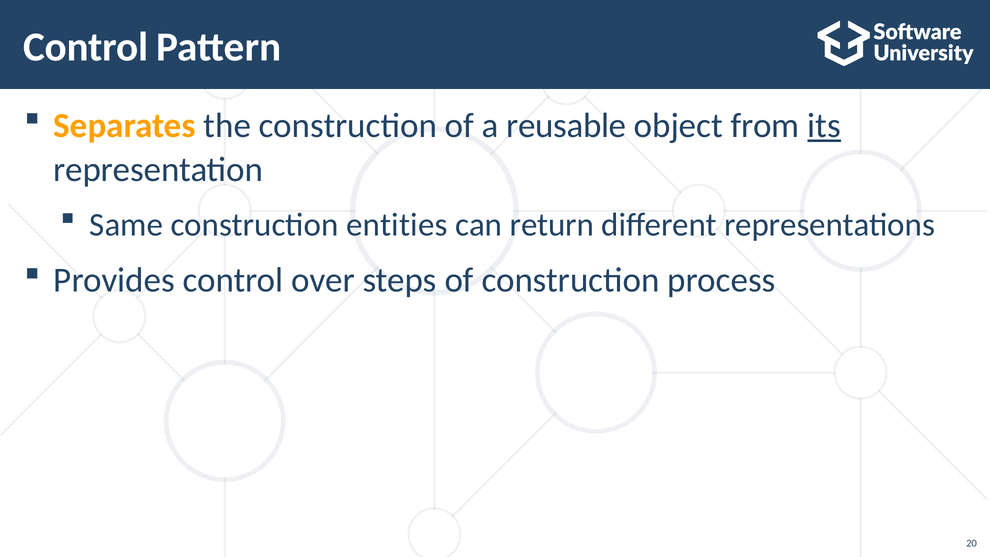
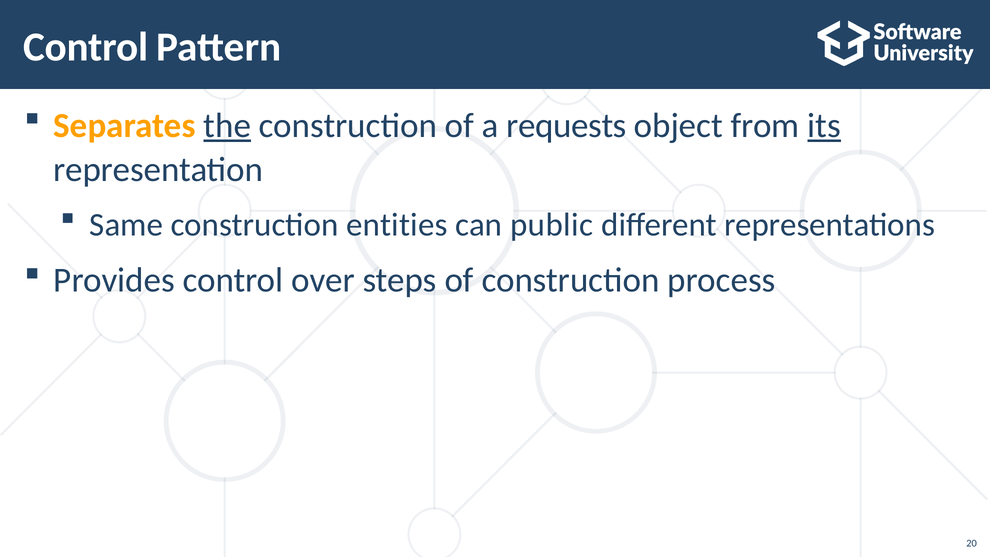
the underline: none -> present (227, 126)
reusable: reusable -> requests (566, 126)
return: return -> public (552, 225)
